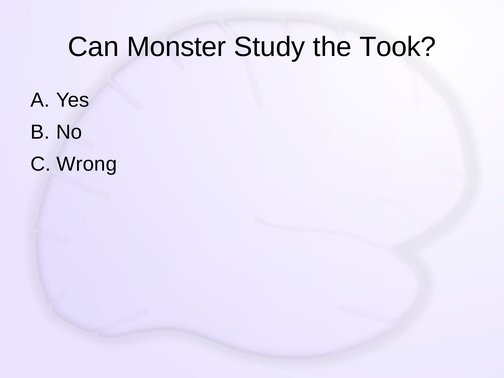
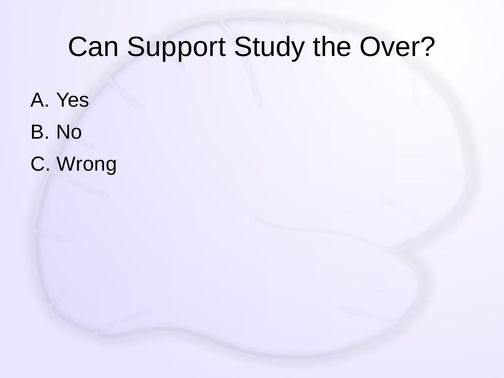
Monster: Monster -> Support (176, 47)
Took: Took -> Over (398, 47)
